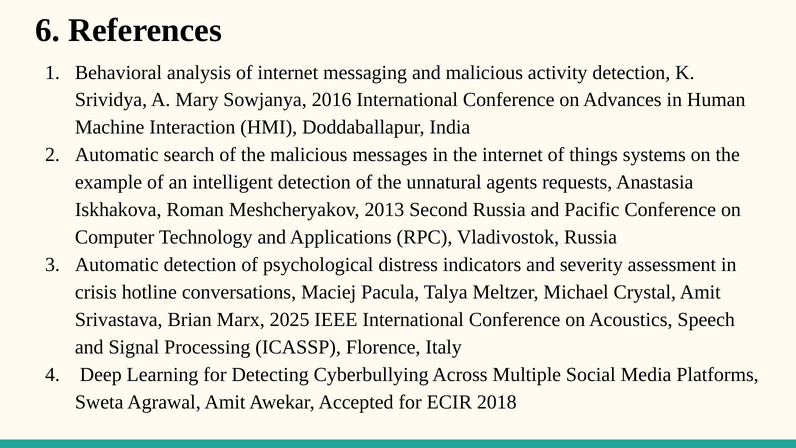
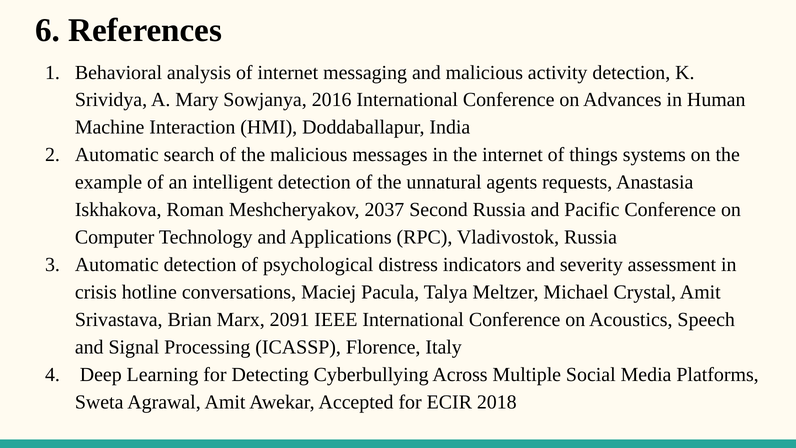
2013: 2013 -> 2037 (384, 210)
2025: 2025 -> 2091 (290, 319)
